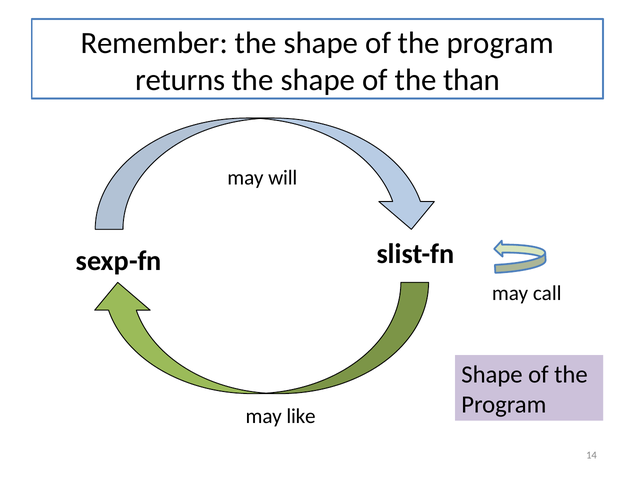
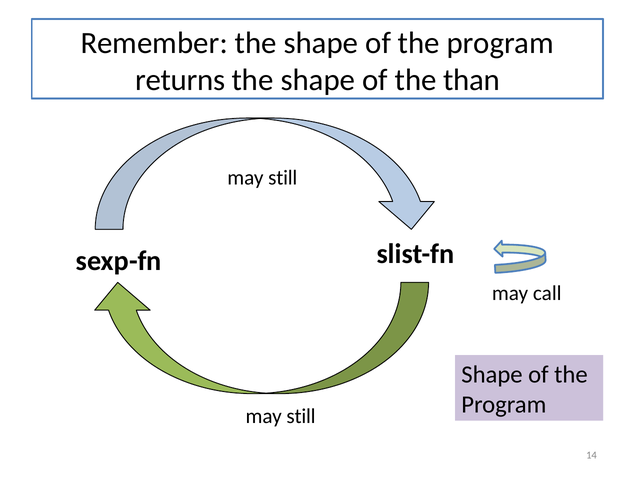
will: will -> still (283, 178)
like: like -> still (301, 416)
